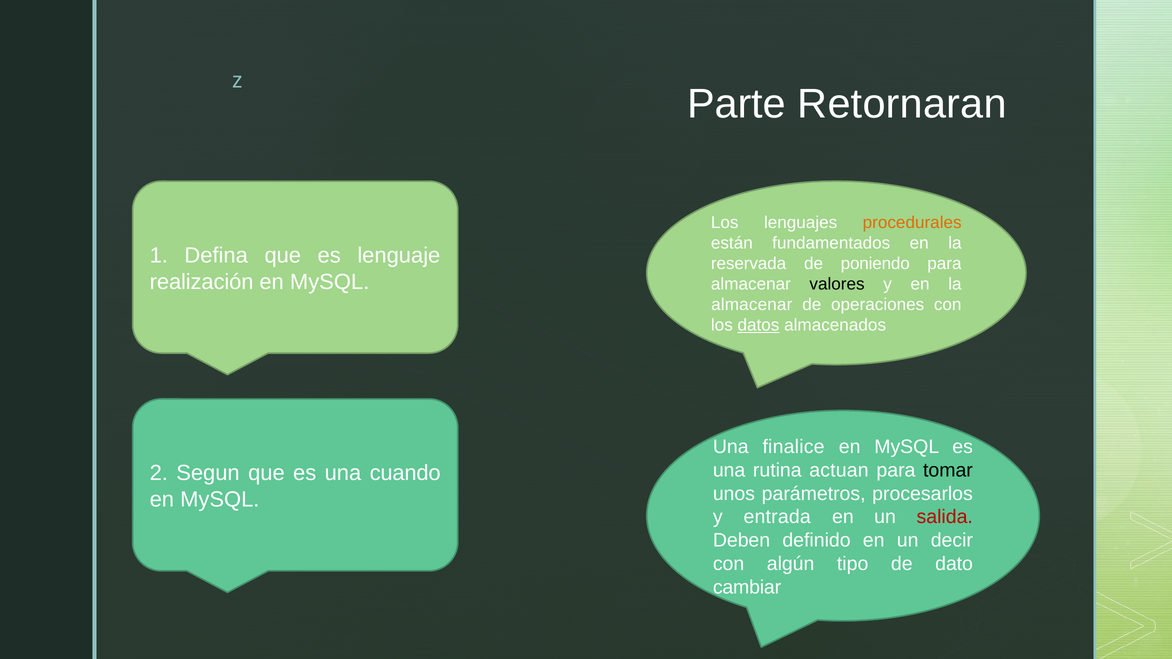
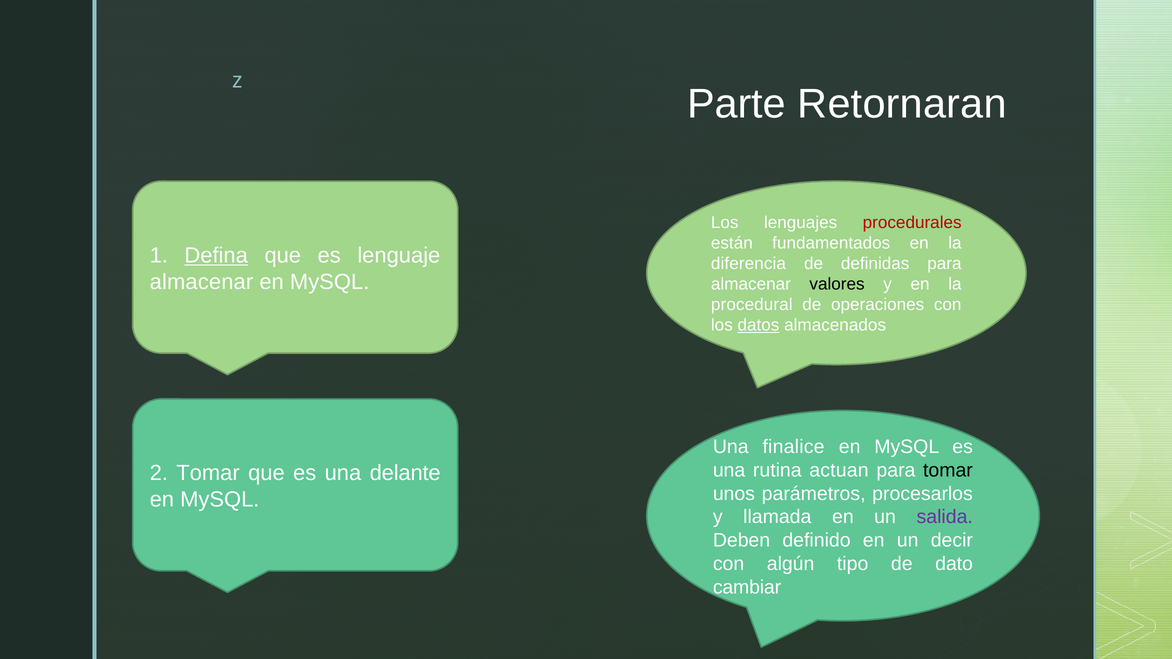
procedurales colour: orange -> red (912, 223)
Defina underline: none -> present (216, 256)
reservada: reservada -> diferencia (748, 264)
poniendo: poniendo -> definidas (875, 264)
realización: realización -> almacenar (201, 282)
almacenar: almacenar -> procedural (752, 305)
2 Segun: Segun -> Tomar (208, 473)
cuando: cuando -> delante (405, 473)
entrada: entrada -> llamada (777, 517)
salida colour: red -> purple (945, 517)
